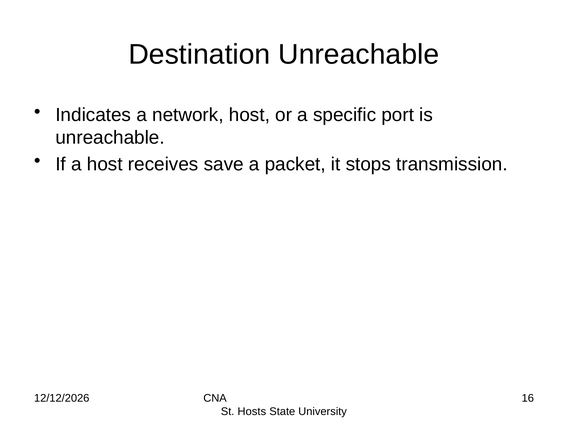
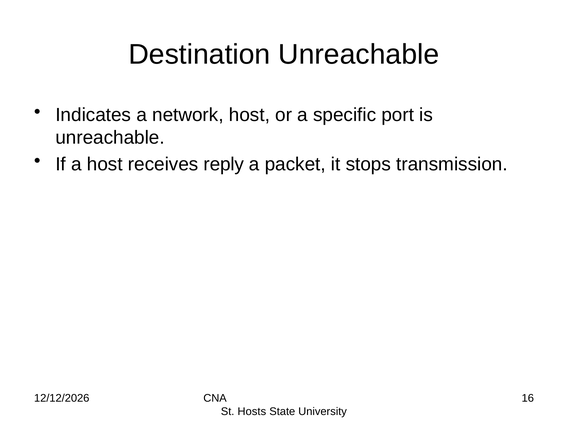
save: save -> reply (224, 164)
